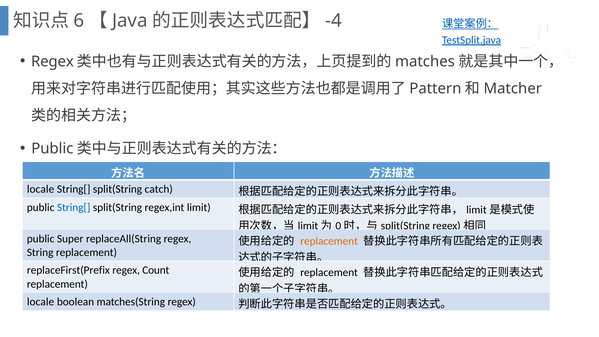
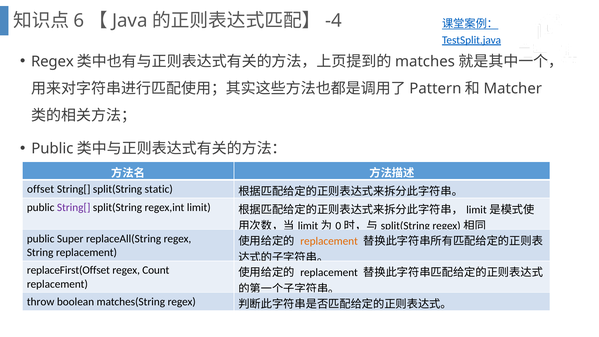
locale: locale -> offset (41, 189)
catch: catch -> static (159, 189)
String[ colour: blue -> purple (74, 207)
replaceFirst(Prefix: replaceFirst(Prefix -> replaceFirst(Offset (68, 270)
locale: locale -> throw (41, 302)
